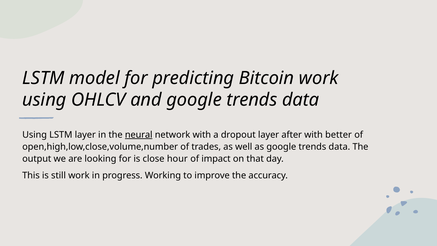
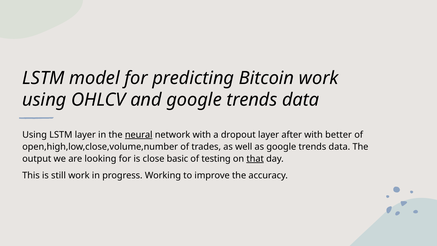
hour: hour -> basic (177, 159)
impact: impact -> testing (216, 159)
that underline: none -> present (255, 159)
